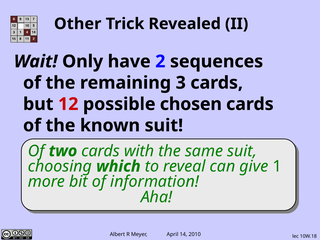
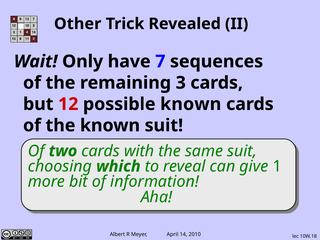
2: 2 -> 7 (160, 61)
possible chosen: chosen -> known (191, 104)
